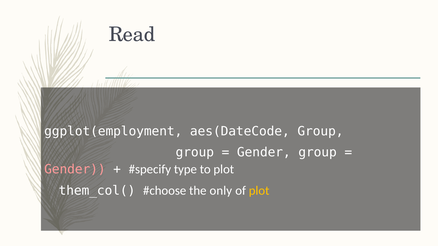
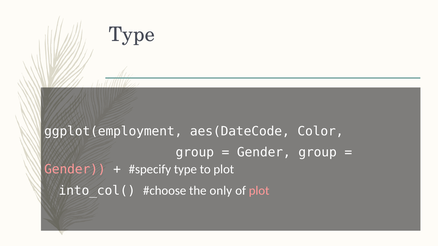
Read: Read -> Type (132, 35)
aes(DateCode Group: Group -> Color (320, 131)
them_col(: them_col( -> into_col( (97, 191)
plot colour: yellow -> pink (259, 191)
